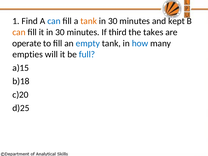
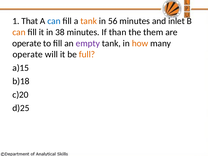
Find: Find -> That (30, 21)
30: 30 -> 56 (113, 21)
kept: kept -> inlet (177, 21)
it in 30: 30 -> 38 (60, 32)
third: third -> than (118, 32)
takes: takes -> them (153, 32)
empty colour: blue -> purple (88, 43)
how colour: blue -> orange (140, 43)
empties: empties -> operate (28, 54)
full colour: blue -> orange (87, 54)
